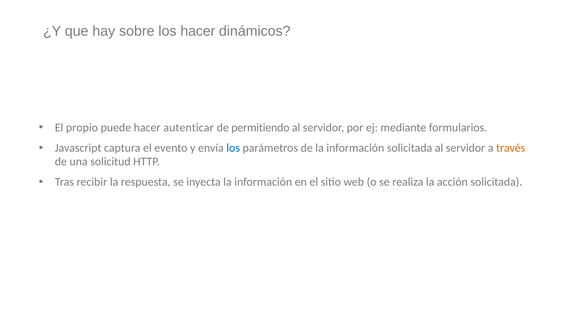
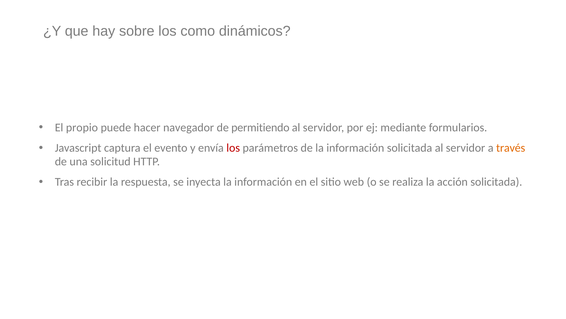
los hacer: hacer -> como (198, 31)
autenticar: autenticar -> navegador (189, 127)
los colour: blue -> red (233, 148)
